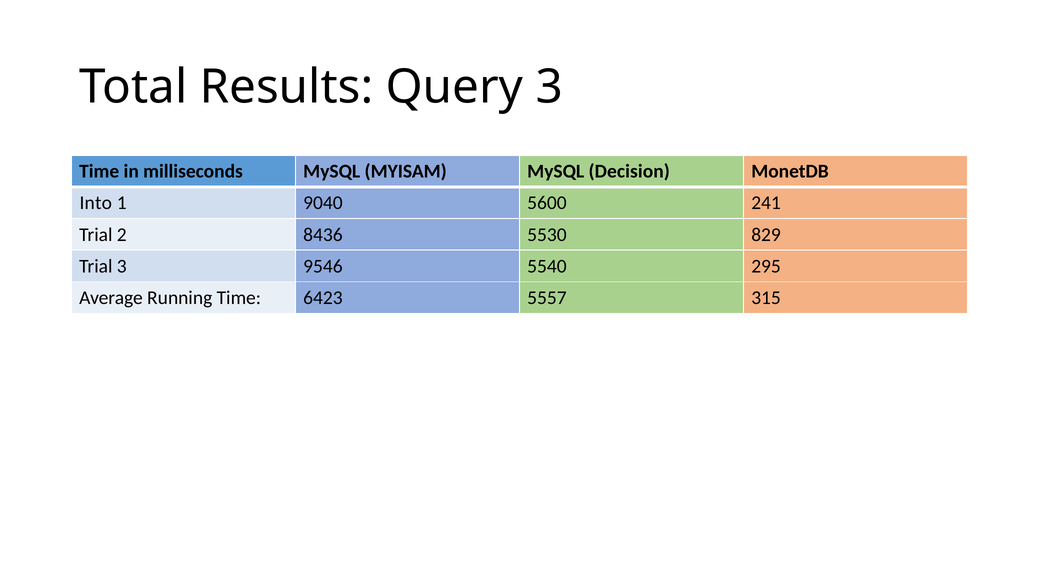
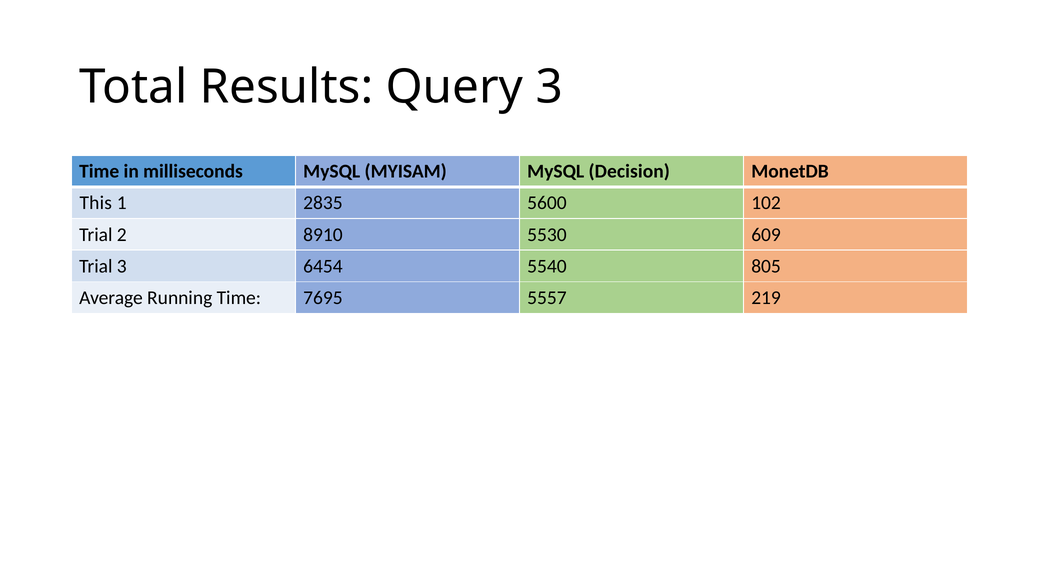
Into: Into -> This (96, 203)
9040: 9040 -> 2835 (323, 203)
241: 241 -> 102 (766, 203)
8436: 8436 -> 8910 (323, 235)
829: 829 -> 609 (766, 235)
9546: 9546 -> 6454 (323, 266)
295: 295 -> 805 (766, 266)
6423: 6423 -> 7695 (323, 298)
315: 315 -> 219 (766, 298)
